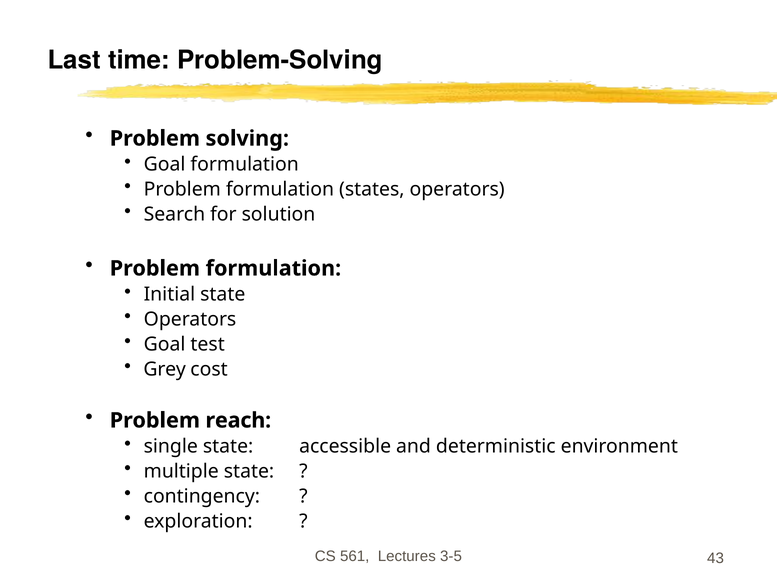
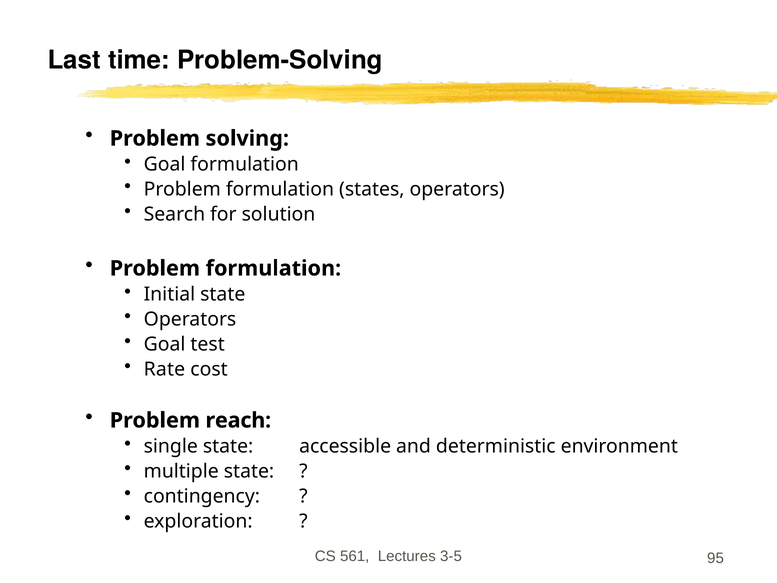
Grey: Grey -> Rate (164, 369)
43: 43 -> 95 (716, 558)
